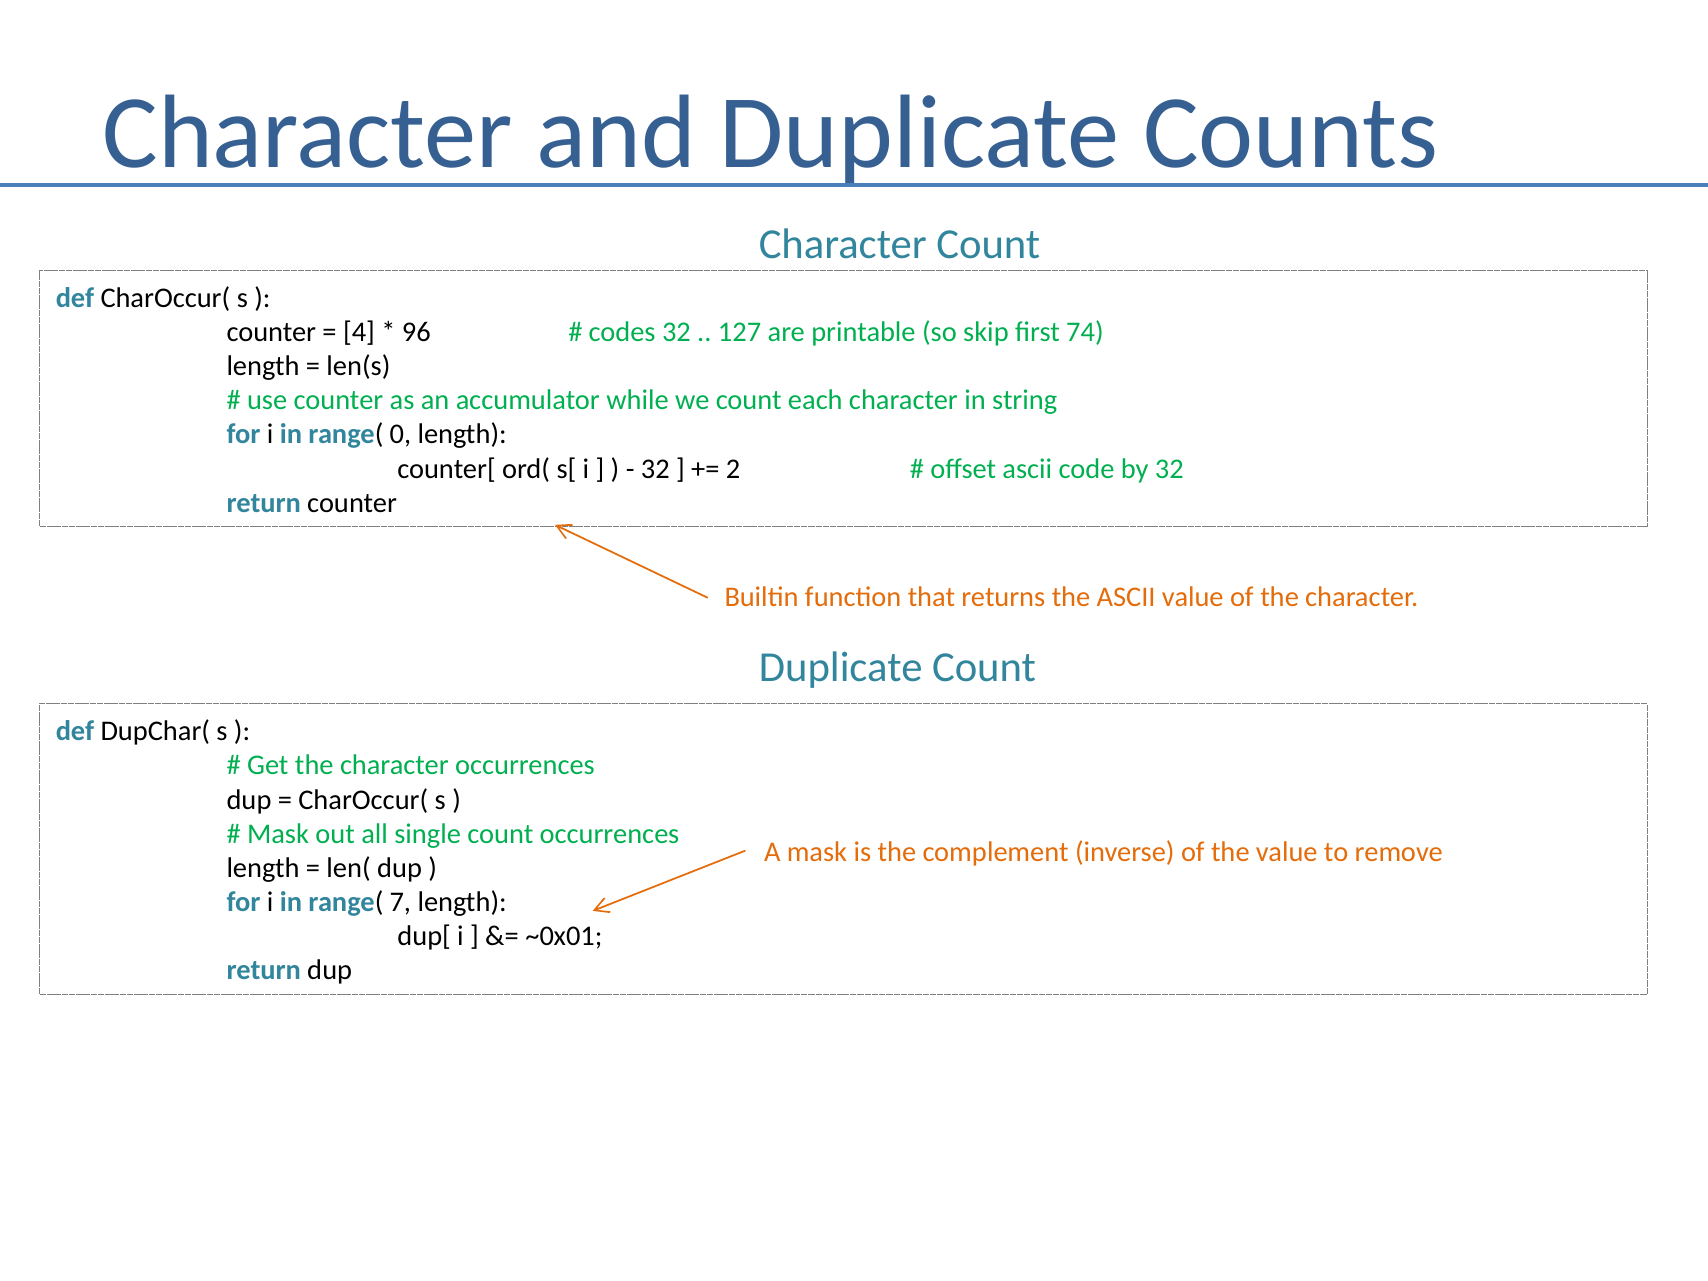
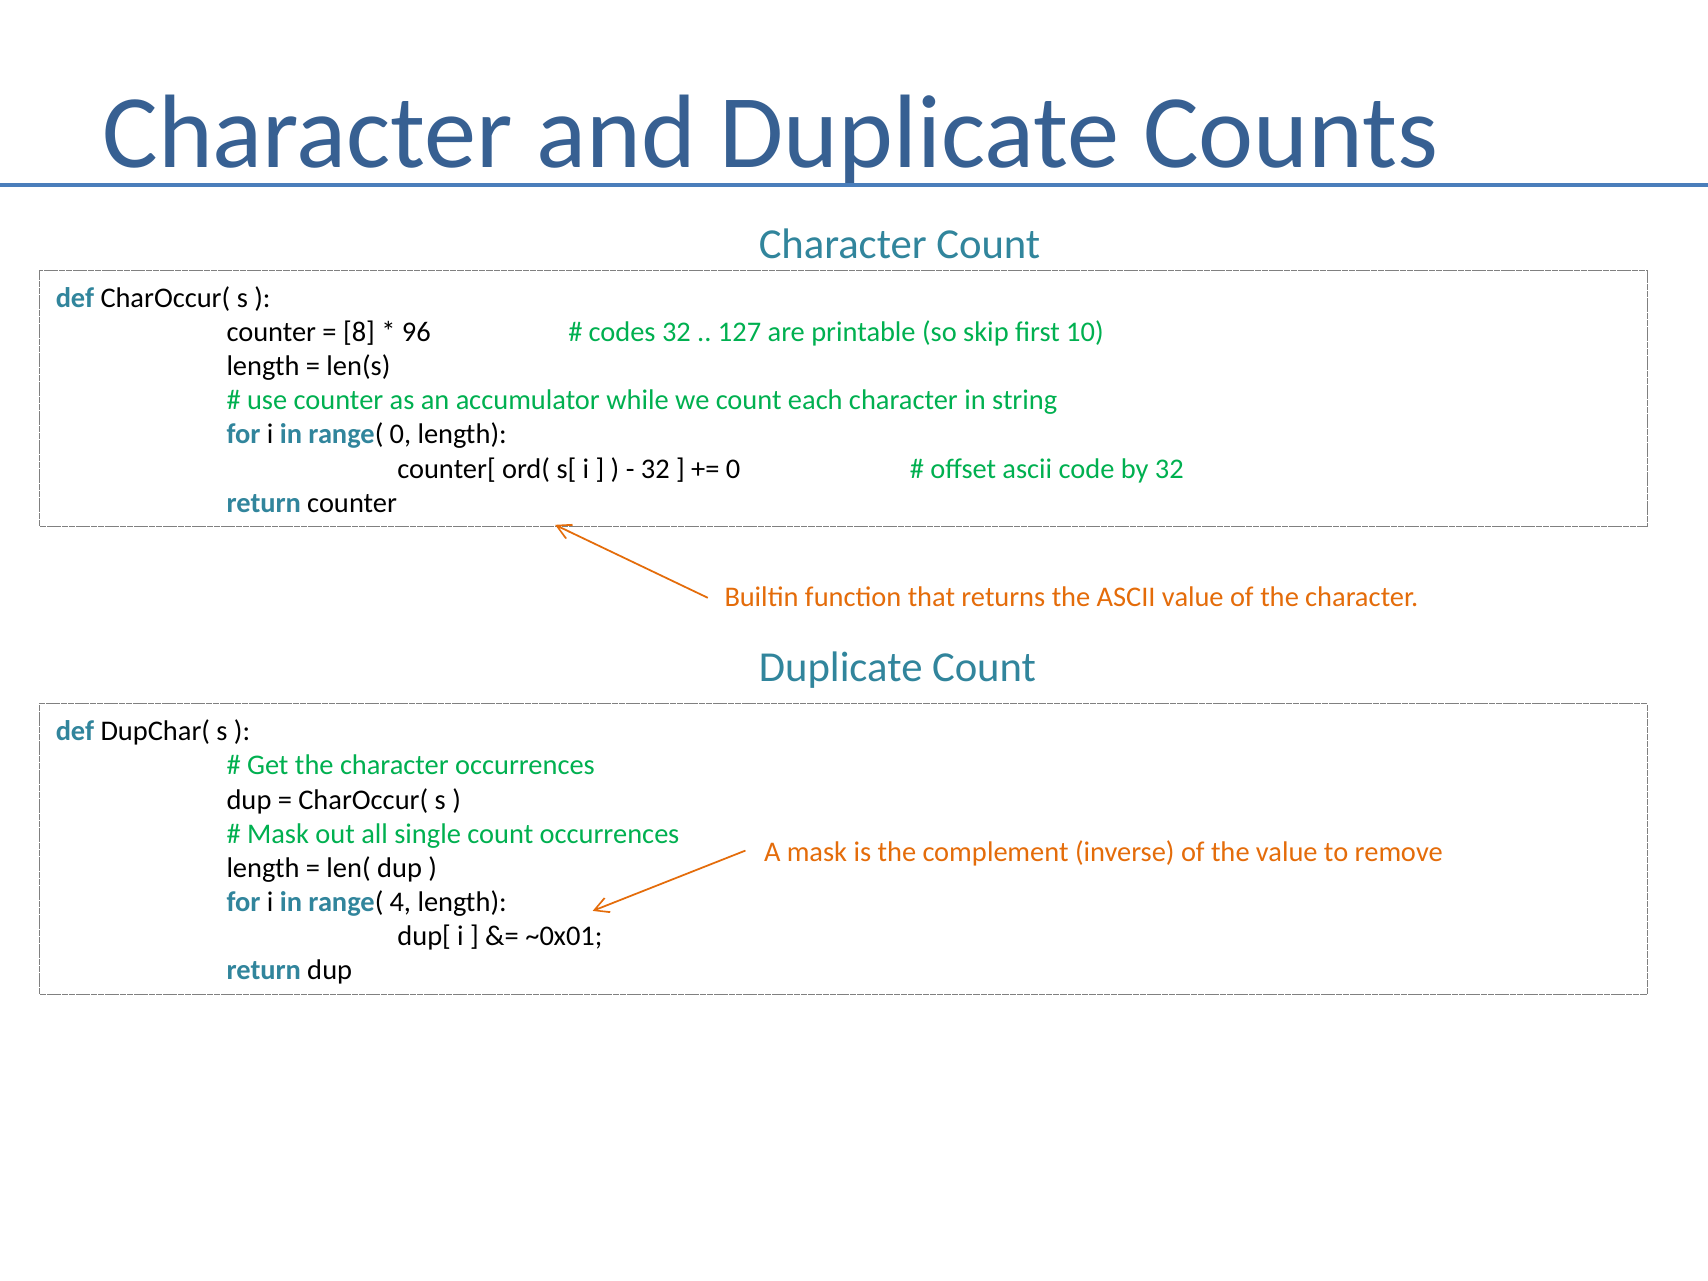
4: 4 -> 8 (359, 332)
74: 74 -> 10 (1085, 332)
2: 2 -> 0 (733, 469)
7: 7 -> 4 (400, 902)
